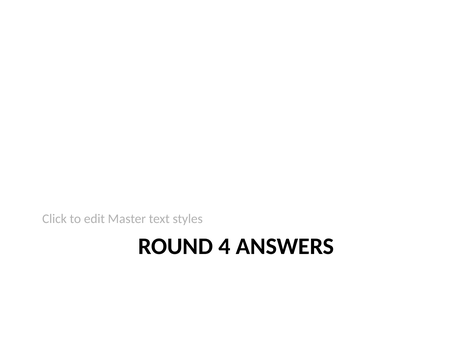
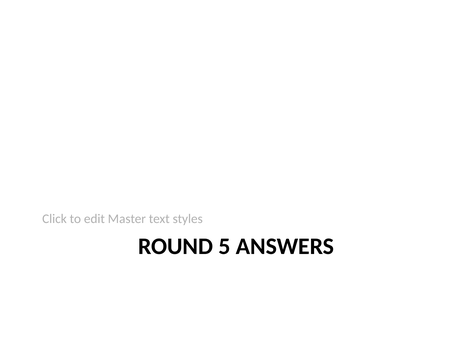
4: 4 -> 5 (225, 247)
